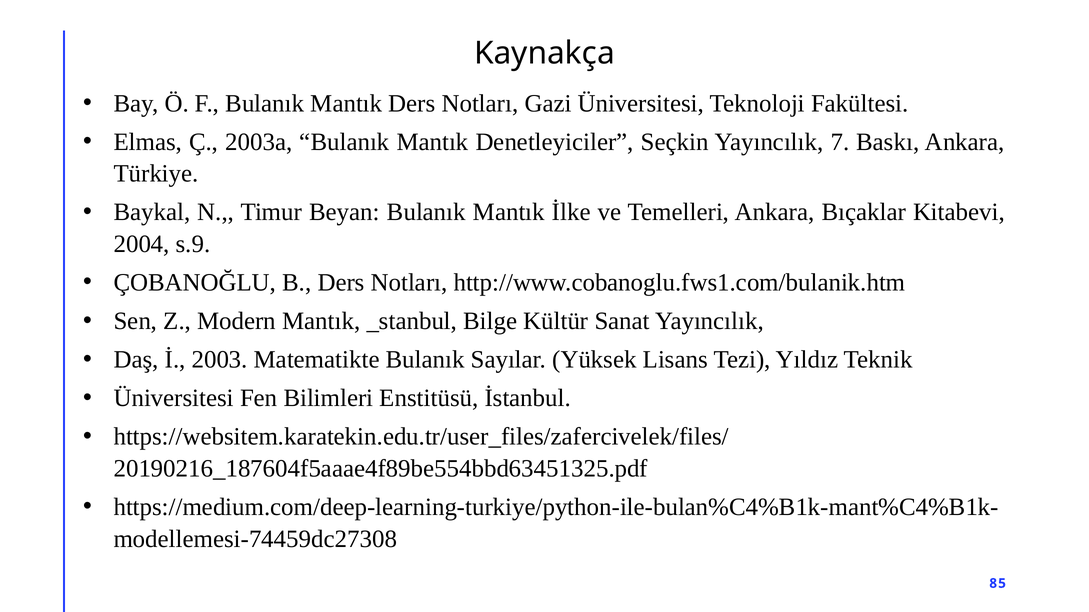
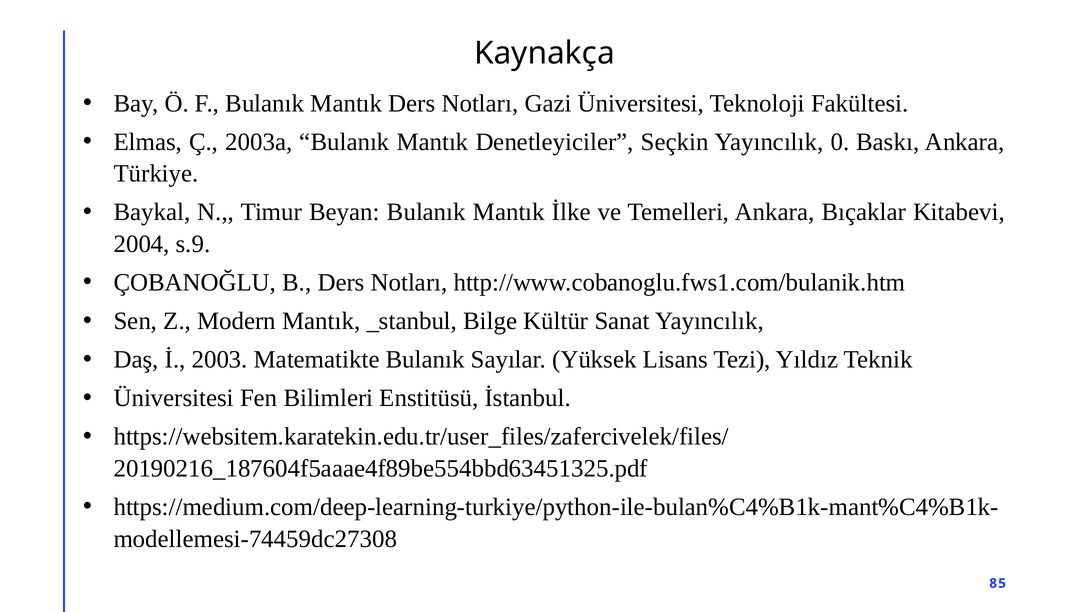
7: 7 -> 0 (840, 142)
